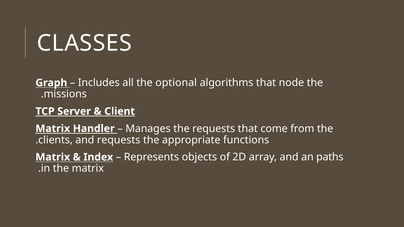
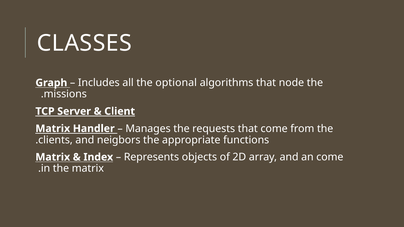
and requests: requests -> neigbors (119, 140)
an paths: paths -> come (330, 157)
